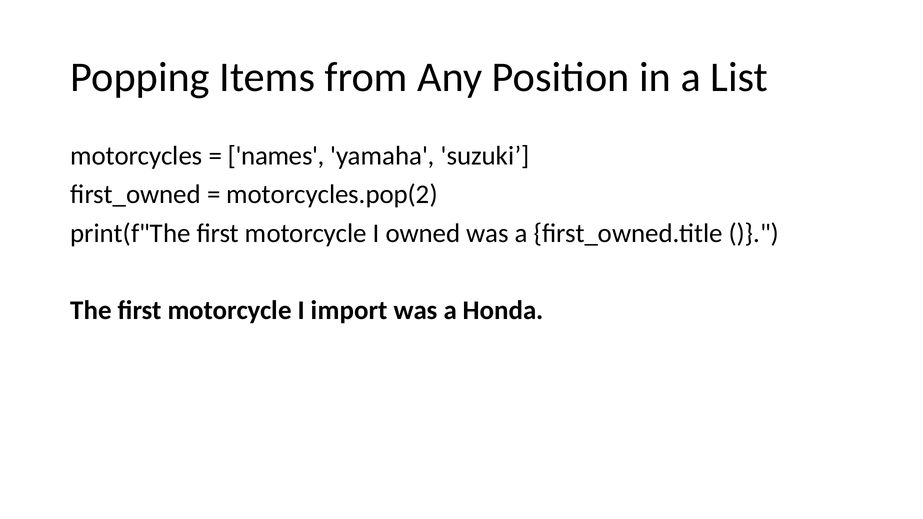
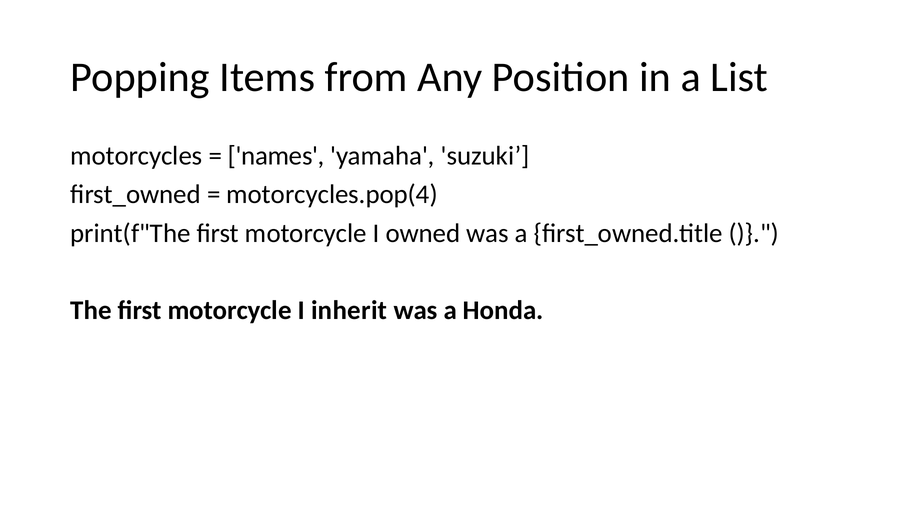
motorcycles.pop(2: motorcycles.pop(2 -> motorcycles.pop(4 (332, 195)
import: import -> inherit (349, 311)
